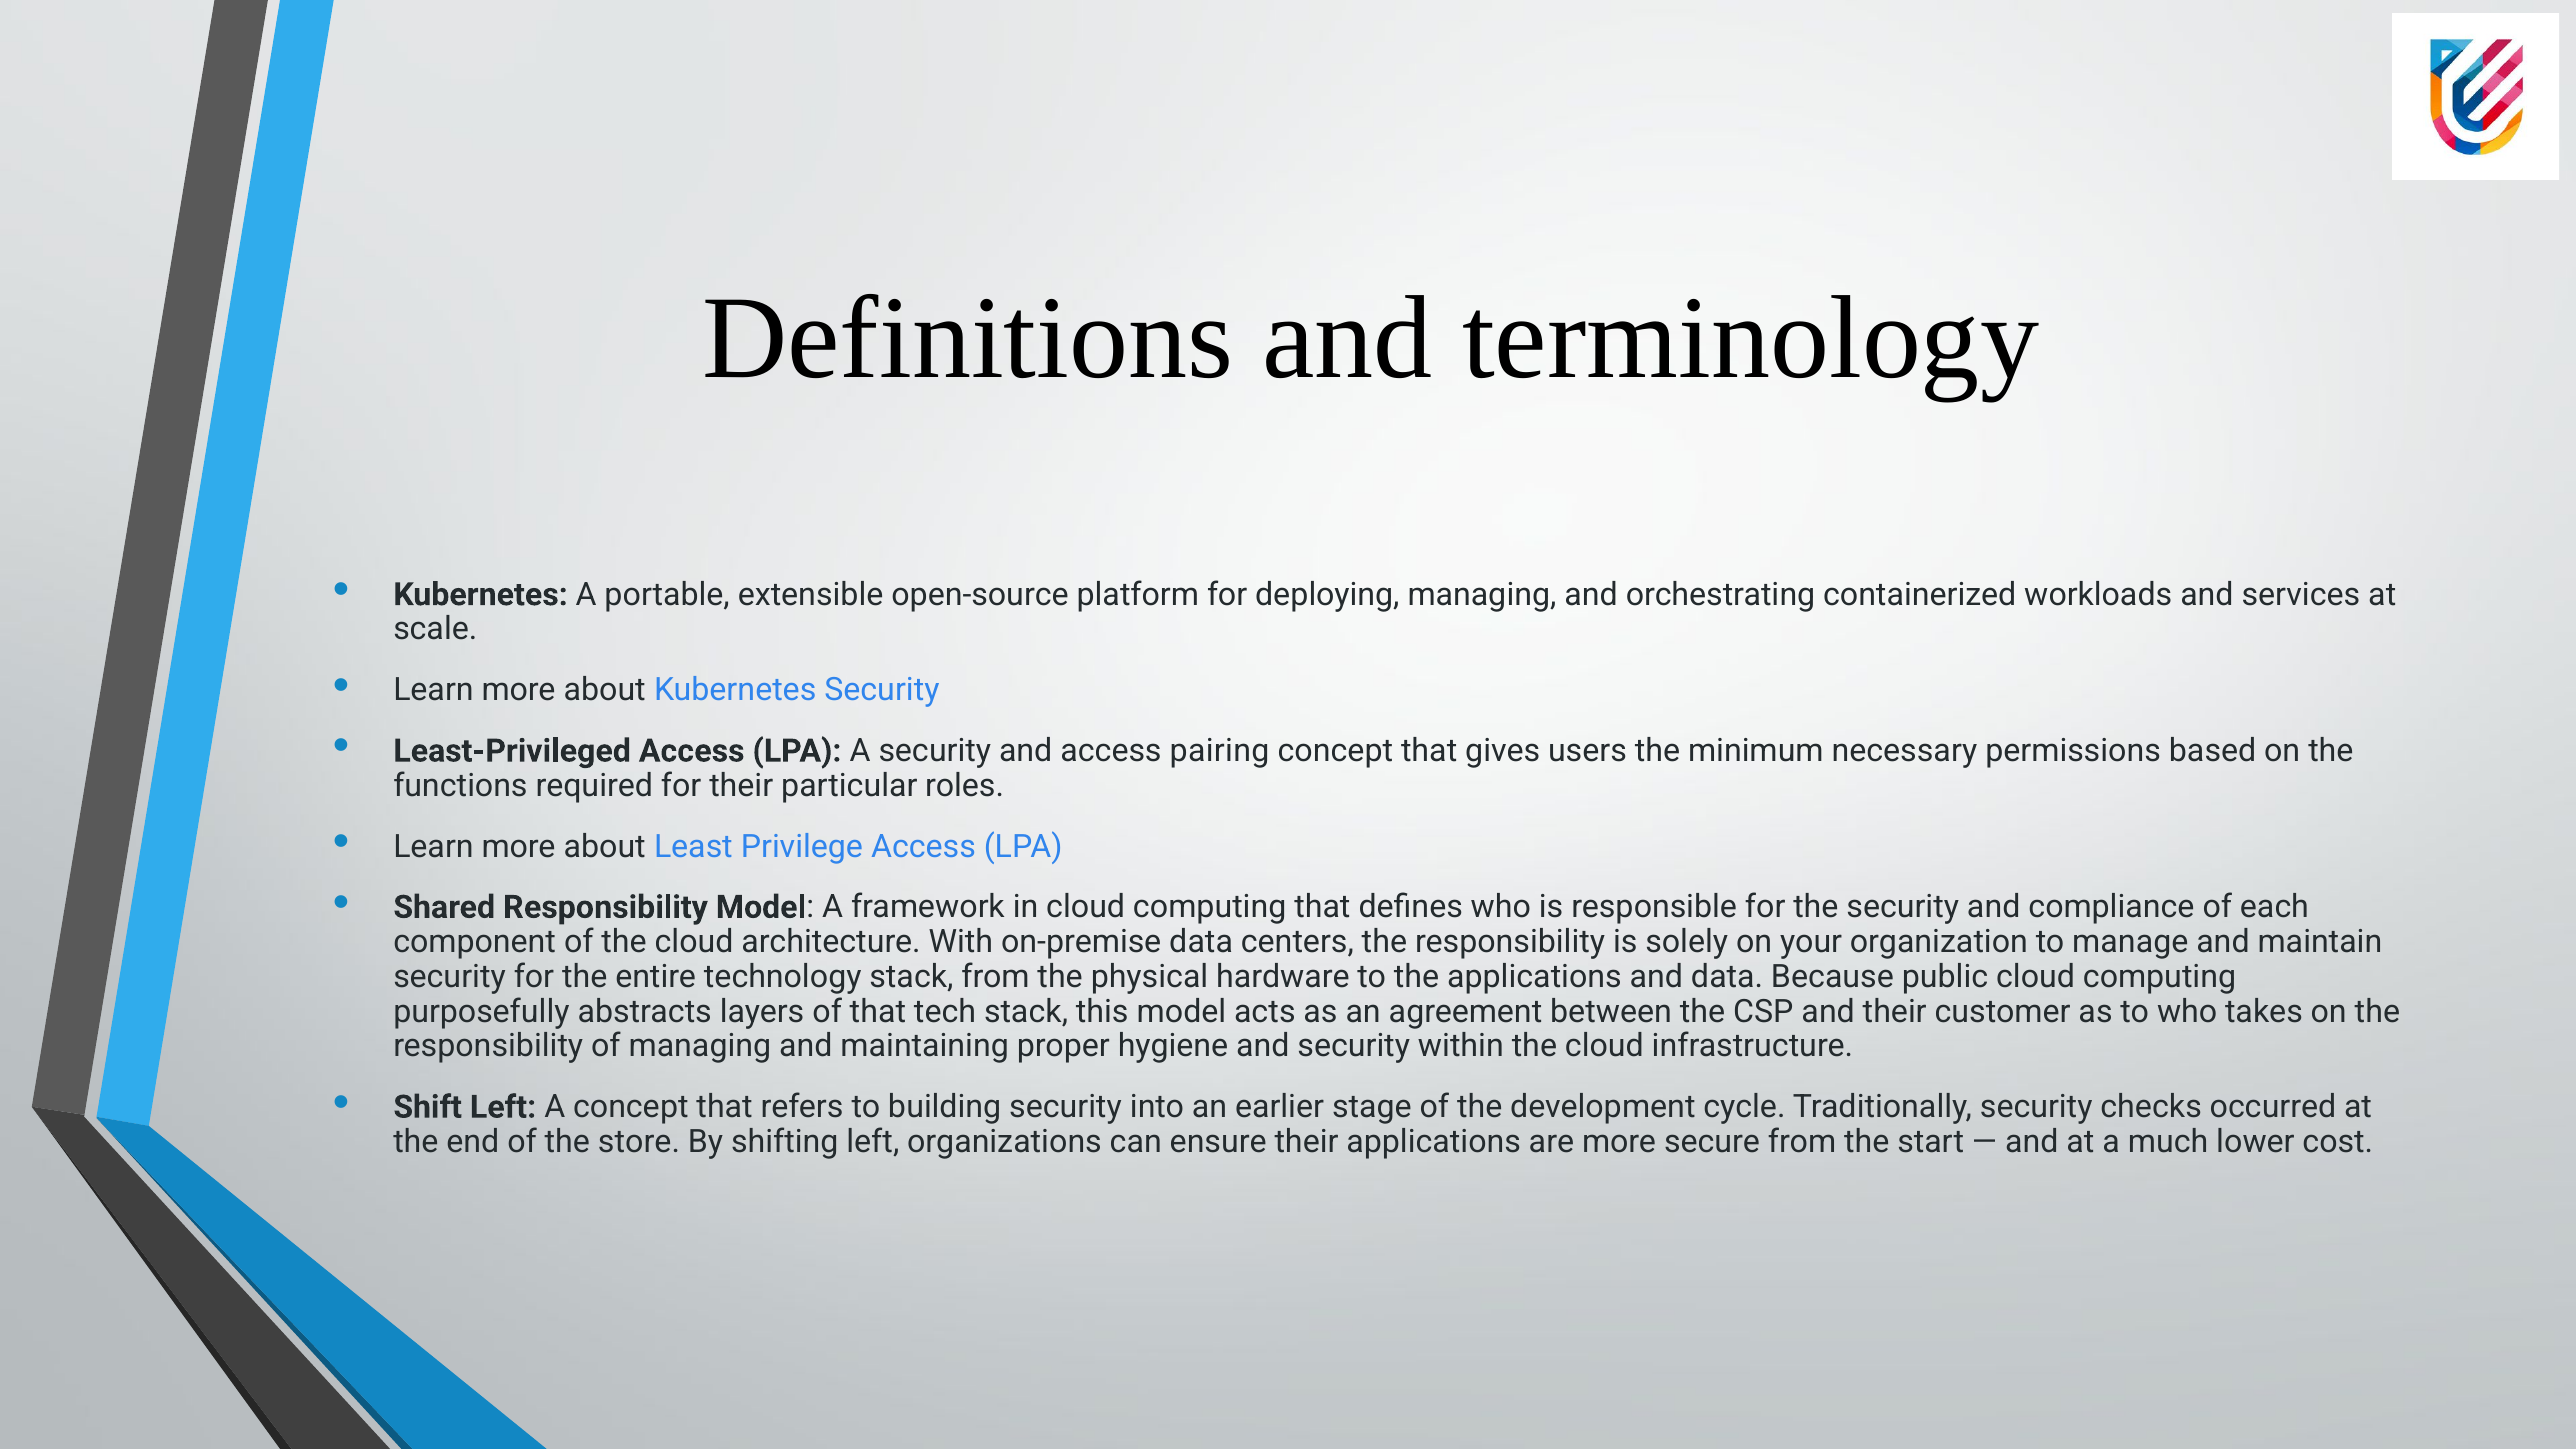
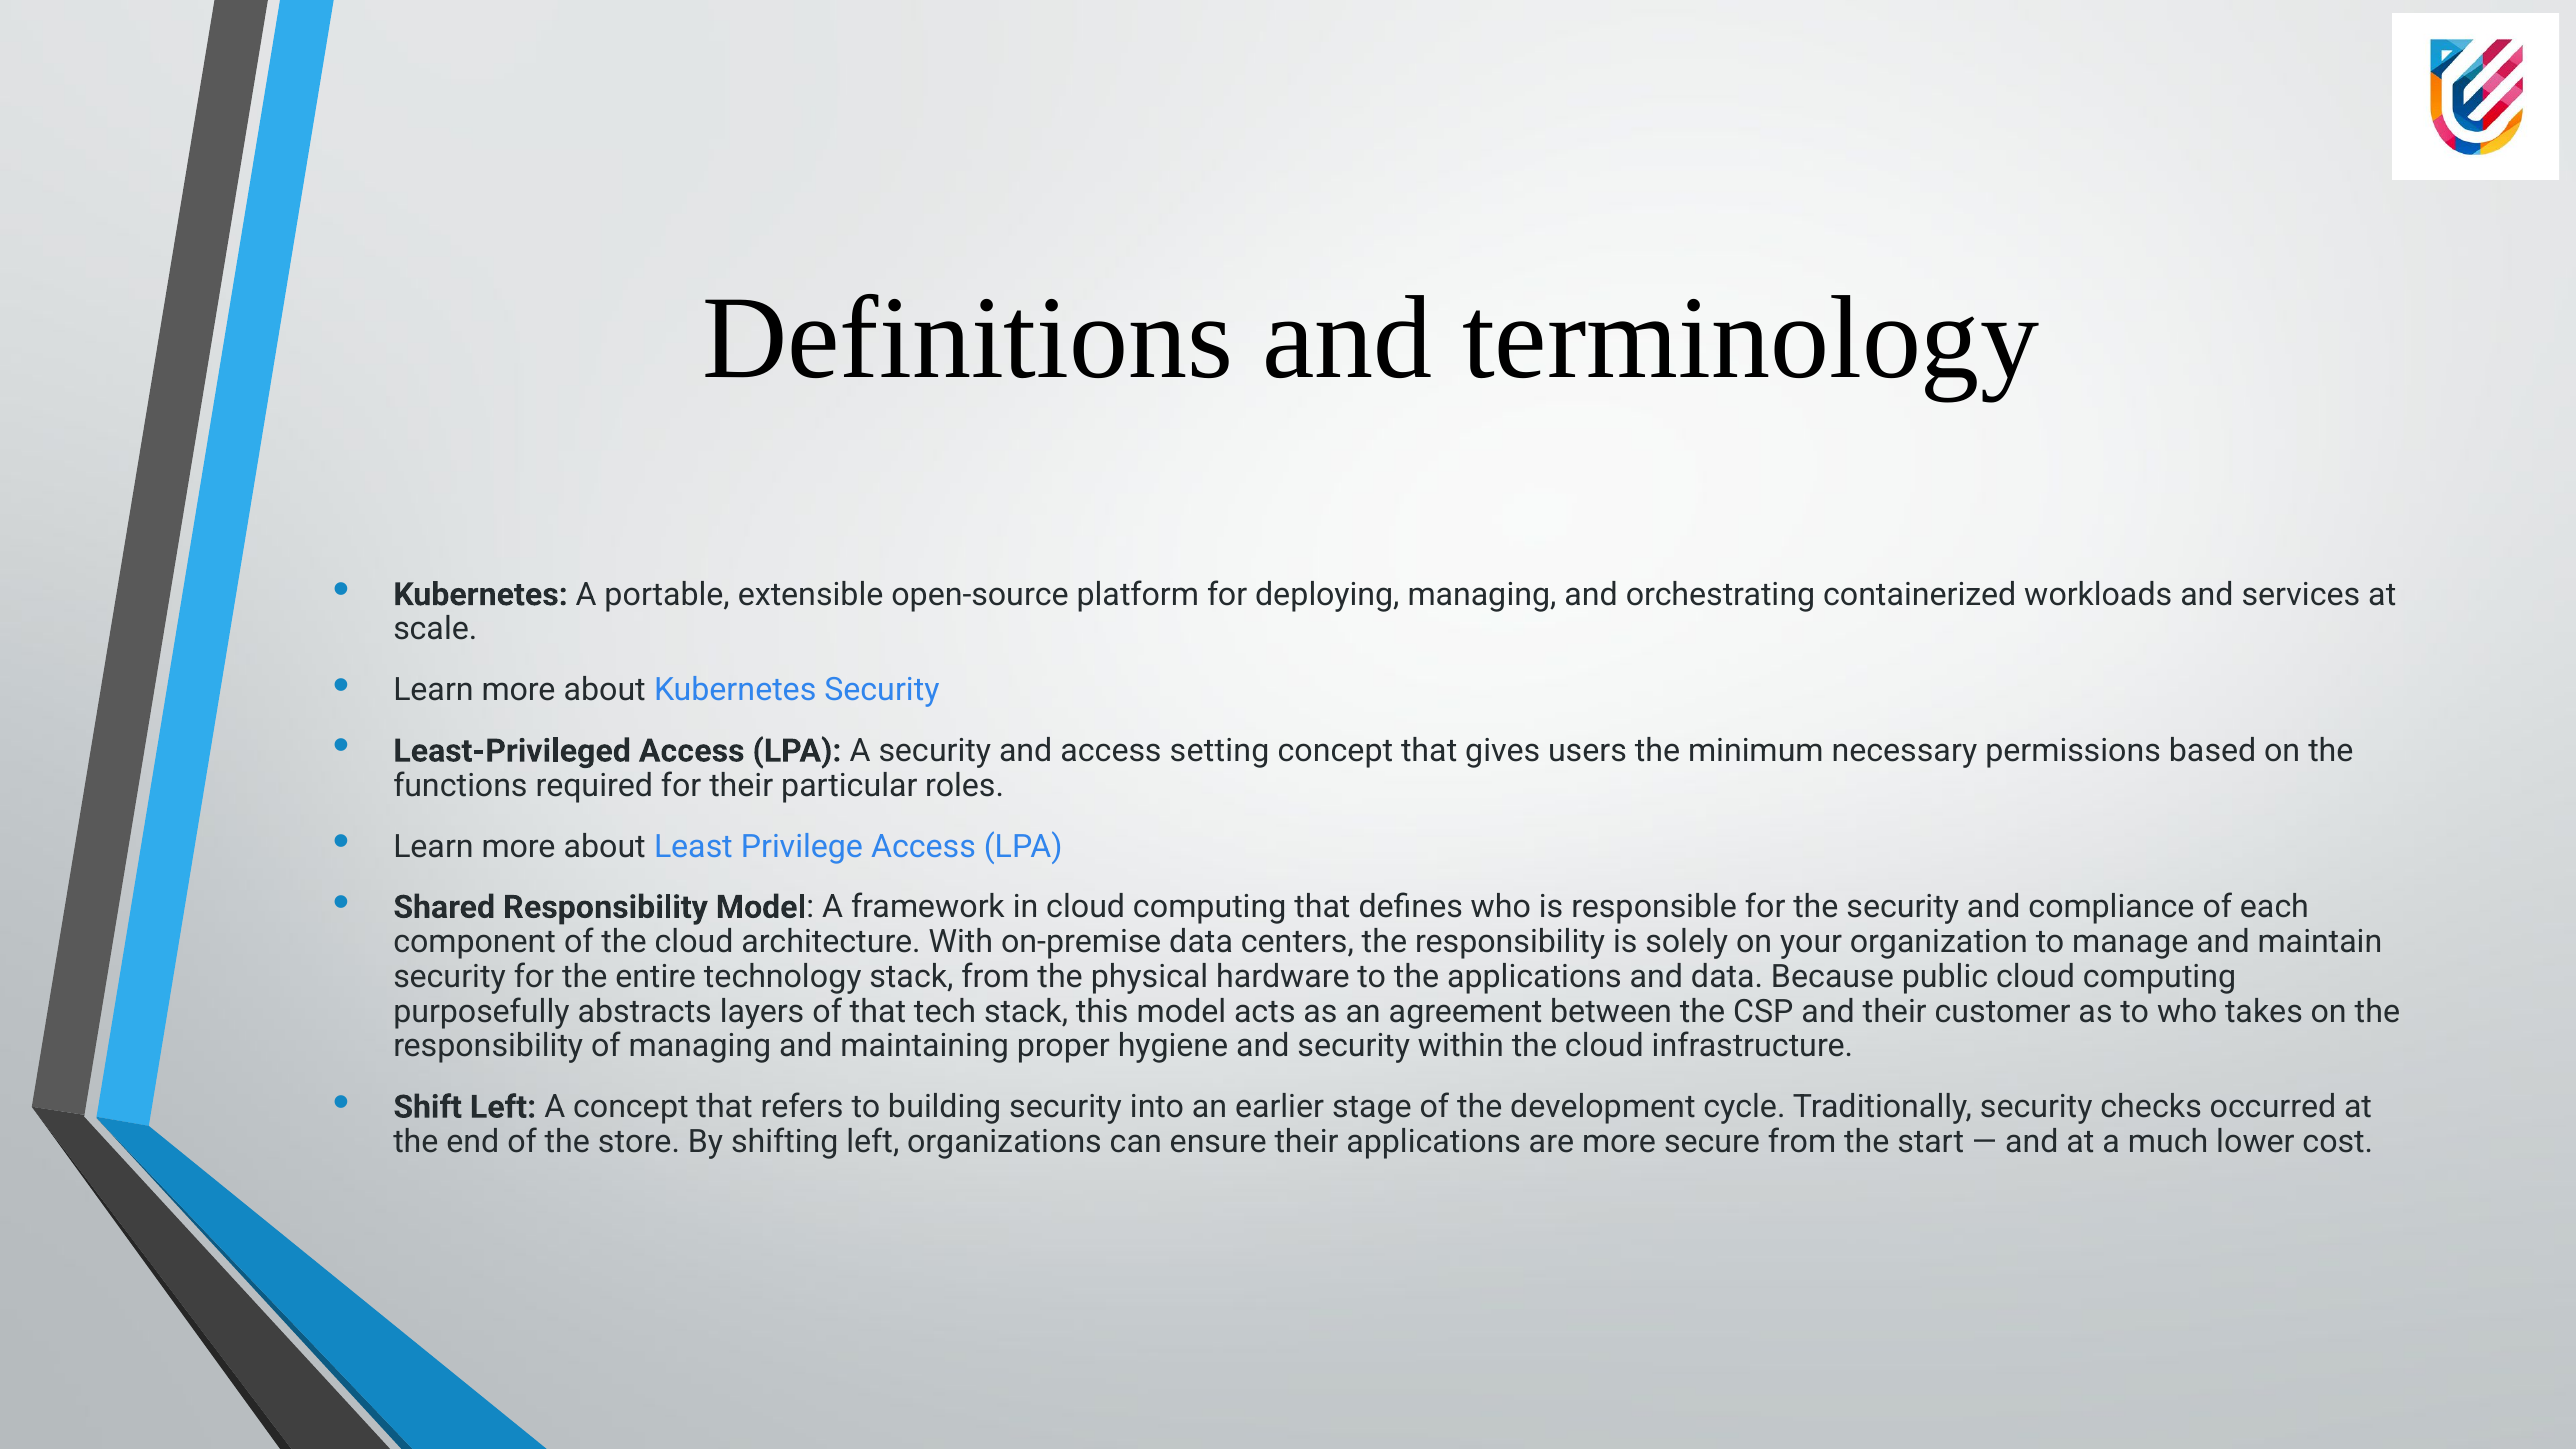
pairing: pairing -> setting (1220, 751)
